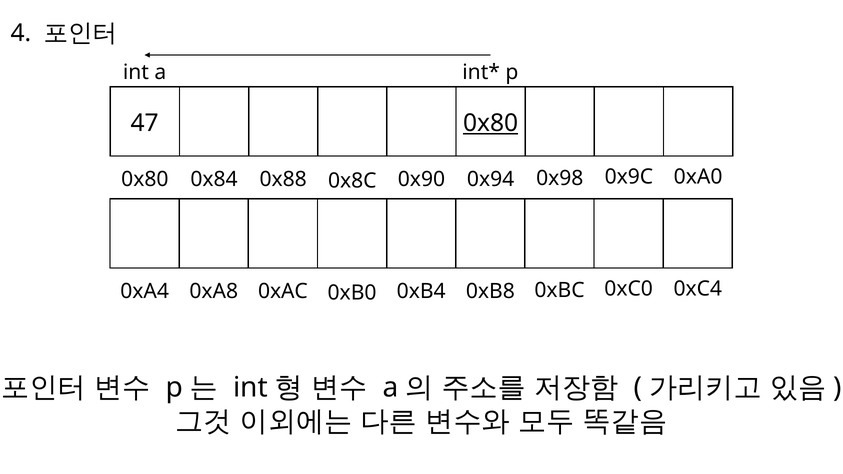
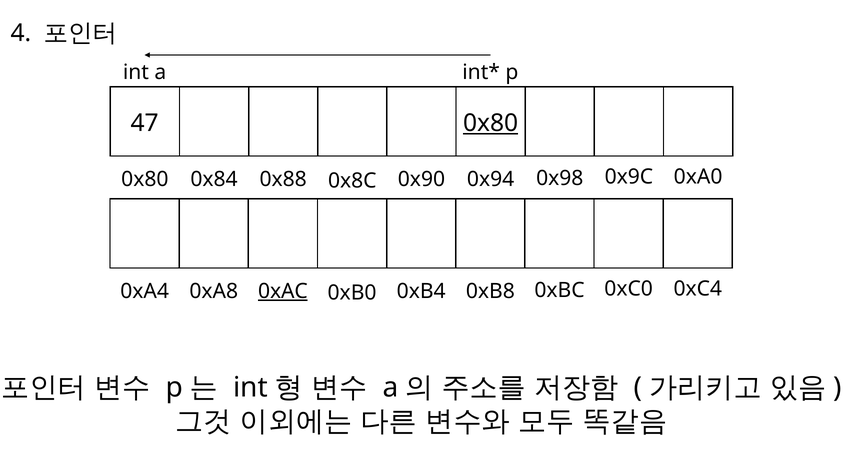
0xAC underline: none -> present (283, 291)
